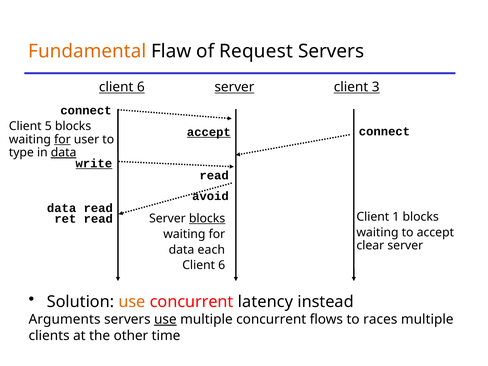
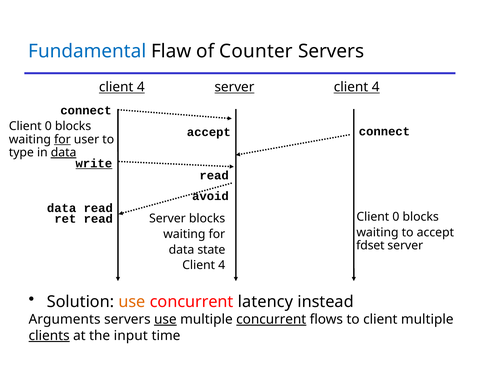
Fundamental colour: orange -> blue (87, 51)
Request: Request -> Counter (256, 51)
6: 6 -> 4 (141, 87)
server client 3: 3 -> 4 (376, 87)
5: 5 -> 0 (48, 126)
accept underline: present -> none (209, 132)
1: 1 -> 0 (396, 217)
blocks underline: present -> none (207, 218)
clear: clear -> fdset (370, 246)
each: each -> state (211, 250)
6: 6 -> 4 (222, 265)
concurrent underline: none -> present (271, 319)
to races: races -> client (380, 319)
clients underline: none -> present (49, 336)
other: other -> input (131, 336)
